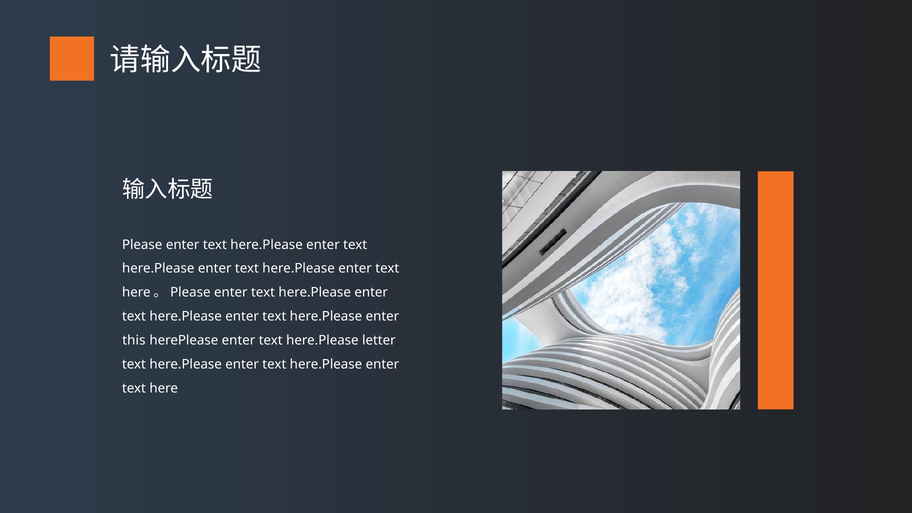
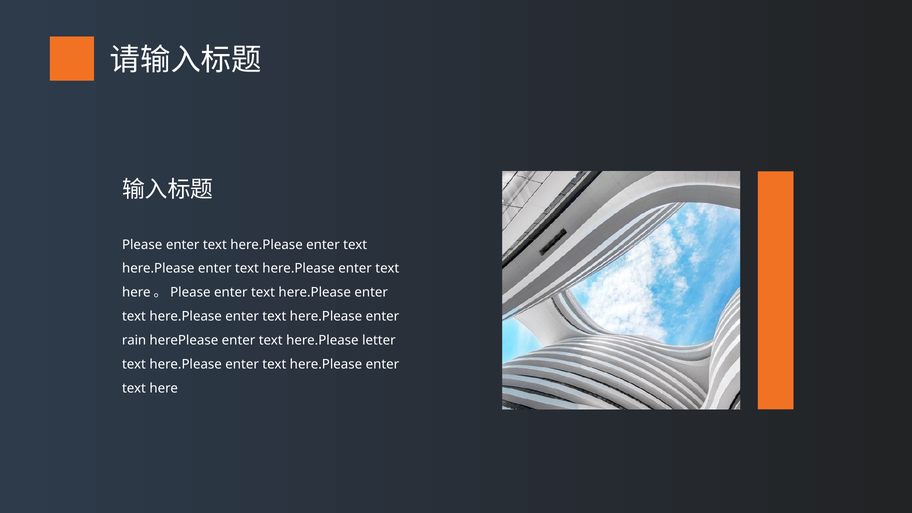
this: this -> rain (134, 340)
